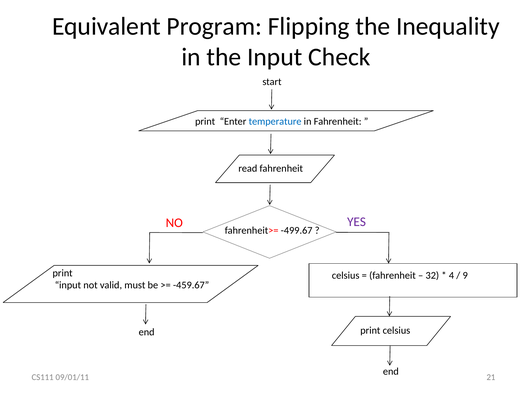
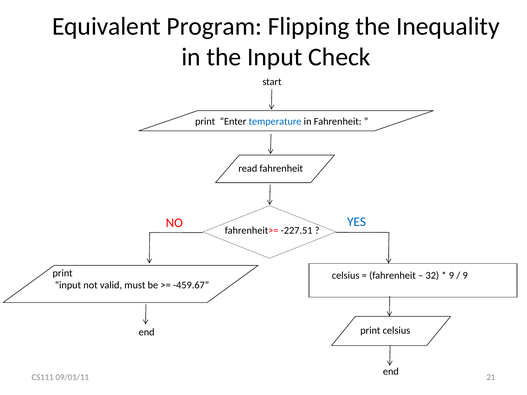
YES colour: purple -> blue (356, 222)
-499.67: -499.67 -> -227.51 (297, 231)
4: 4 -> 9 (451, 276)
